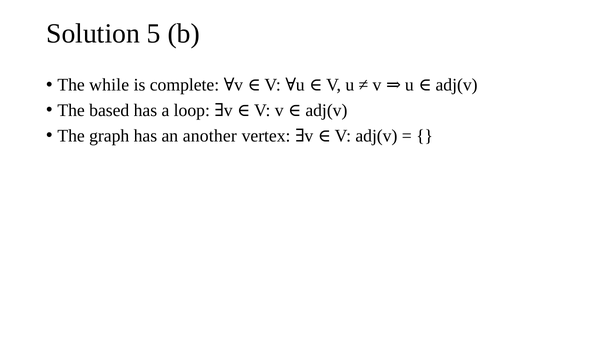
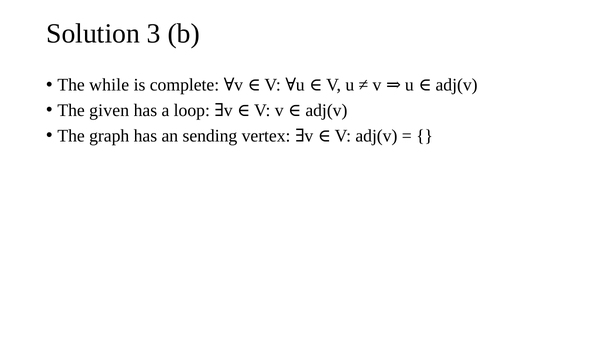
5: 5 -> 3 (154, 34)
based: based -> given (109, 110)
another: another -> sending (210, 135)
